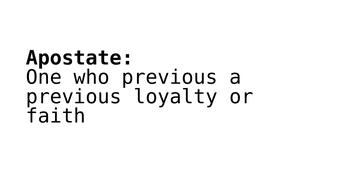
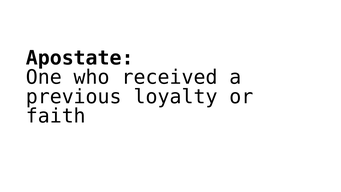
who previous: previous -> received (170, 77)
